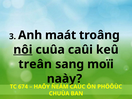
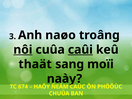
maát: maát -> naøo (61, 35)
caûi underline: none -> present (80, 50)
treân: treân -> thaät (35, 64)
